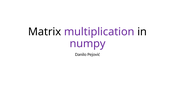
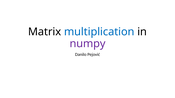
multiplication colour: purple -> blue (99, 32)
